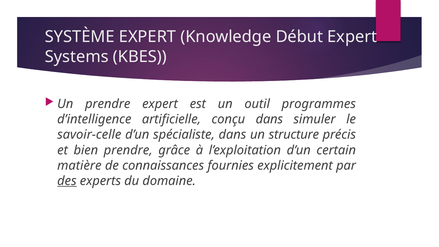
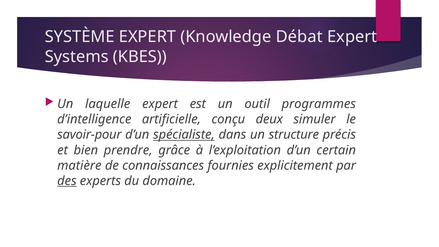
Début: Début -> Débat (299, 37)
Un prendre: prendre -> laquelle (108, 104)
conçu dans: dans -> deux (269, 119)
savoir-celle: savoir-celle -> savoir-pour (89, 135)
spécialiste underline: none -> present (184, 135)
